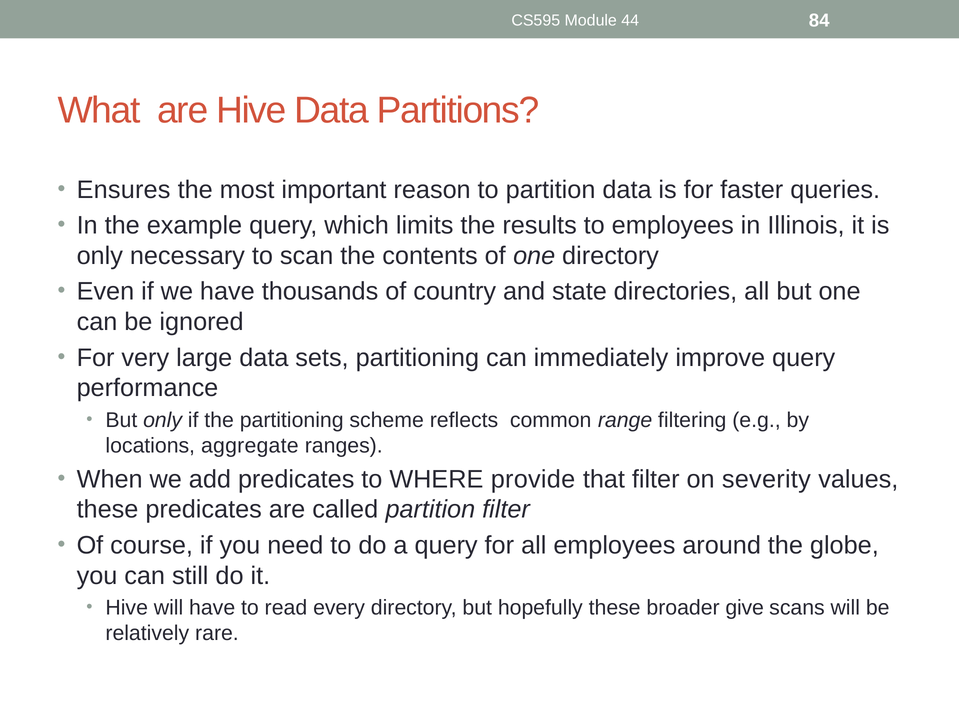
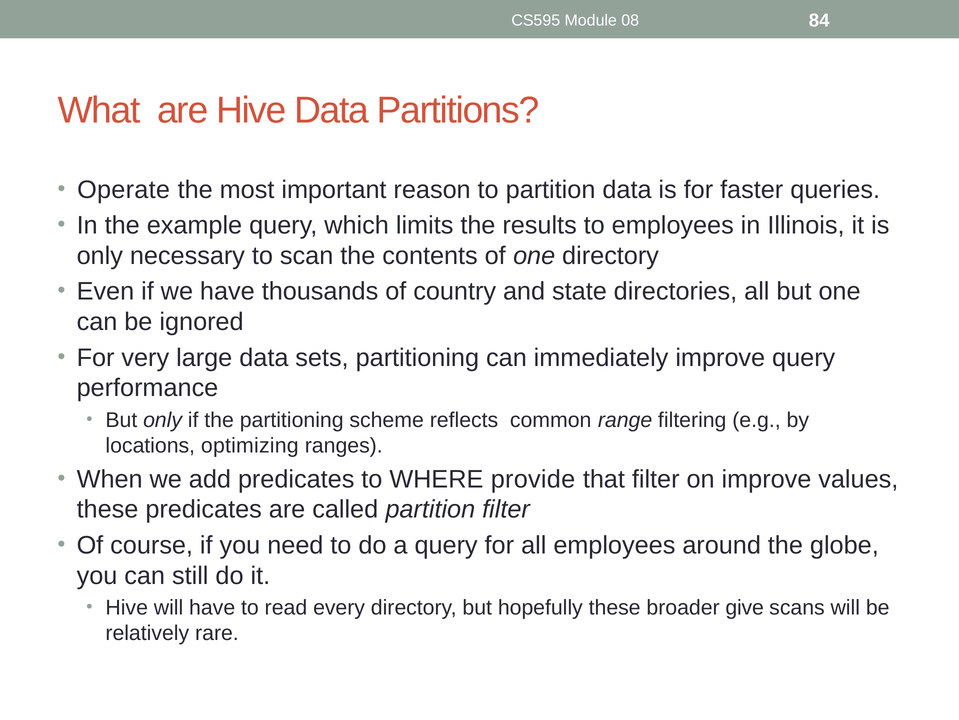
44: 44 -> 08 (630, 20)
Ensures: Ensures -> Operate (124, 190)
aggregate: aggregate -> optimizing (250, 445)
on severity: severity -> improve (766, 479)
